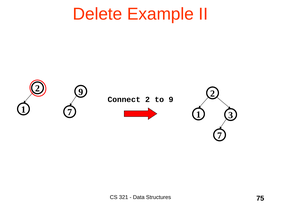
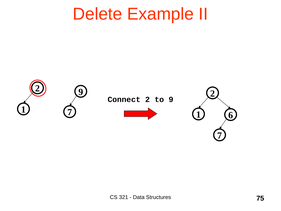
3: 3 -> 6 (231, 115)
